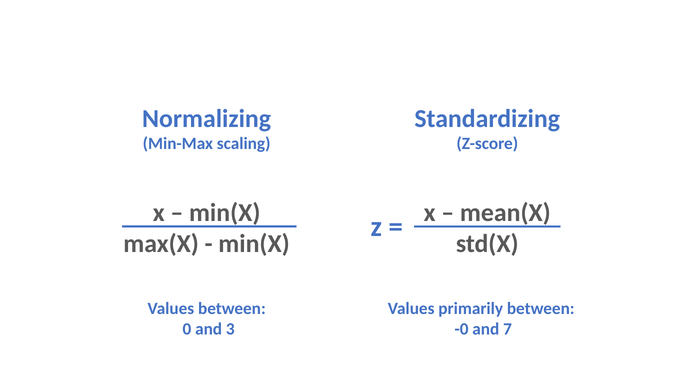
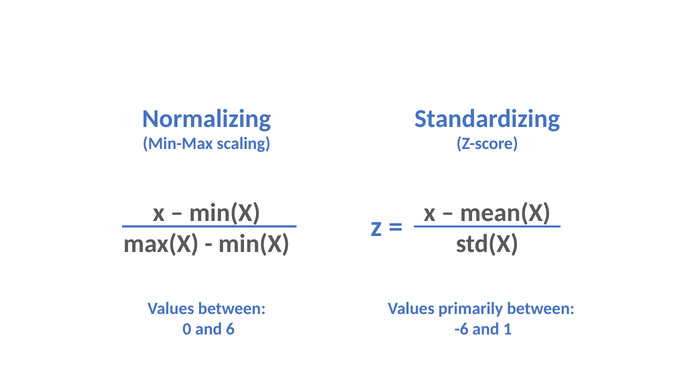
3: 3 -> 6 (230, 329)
-0: -0 -> -6 (462, 329)
7: 7 -> 1 (508, 329)
